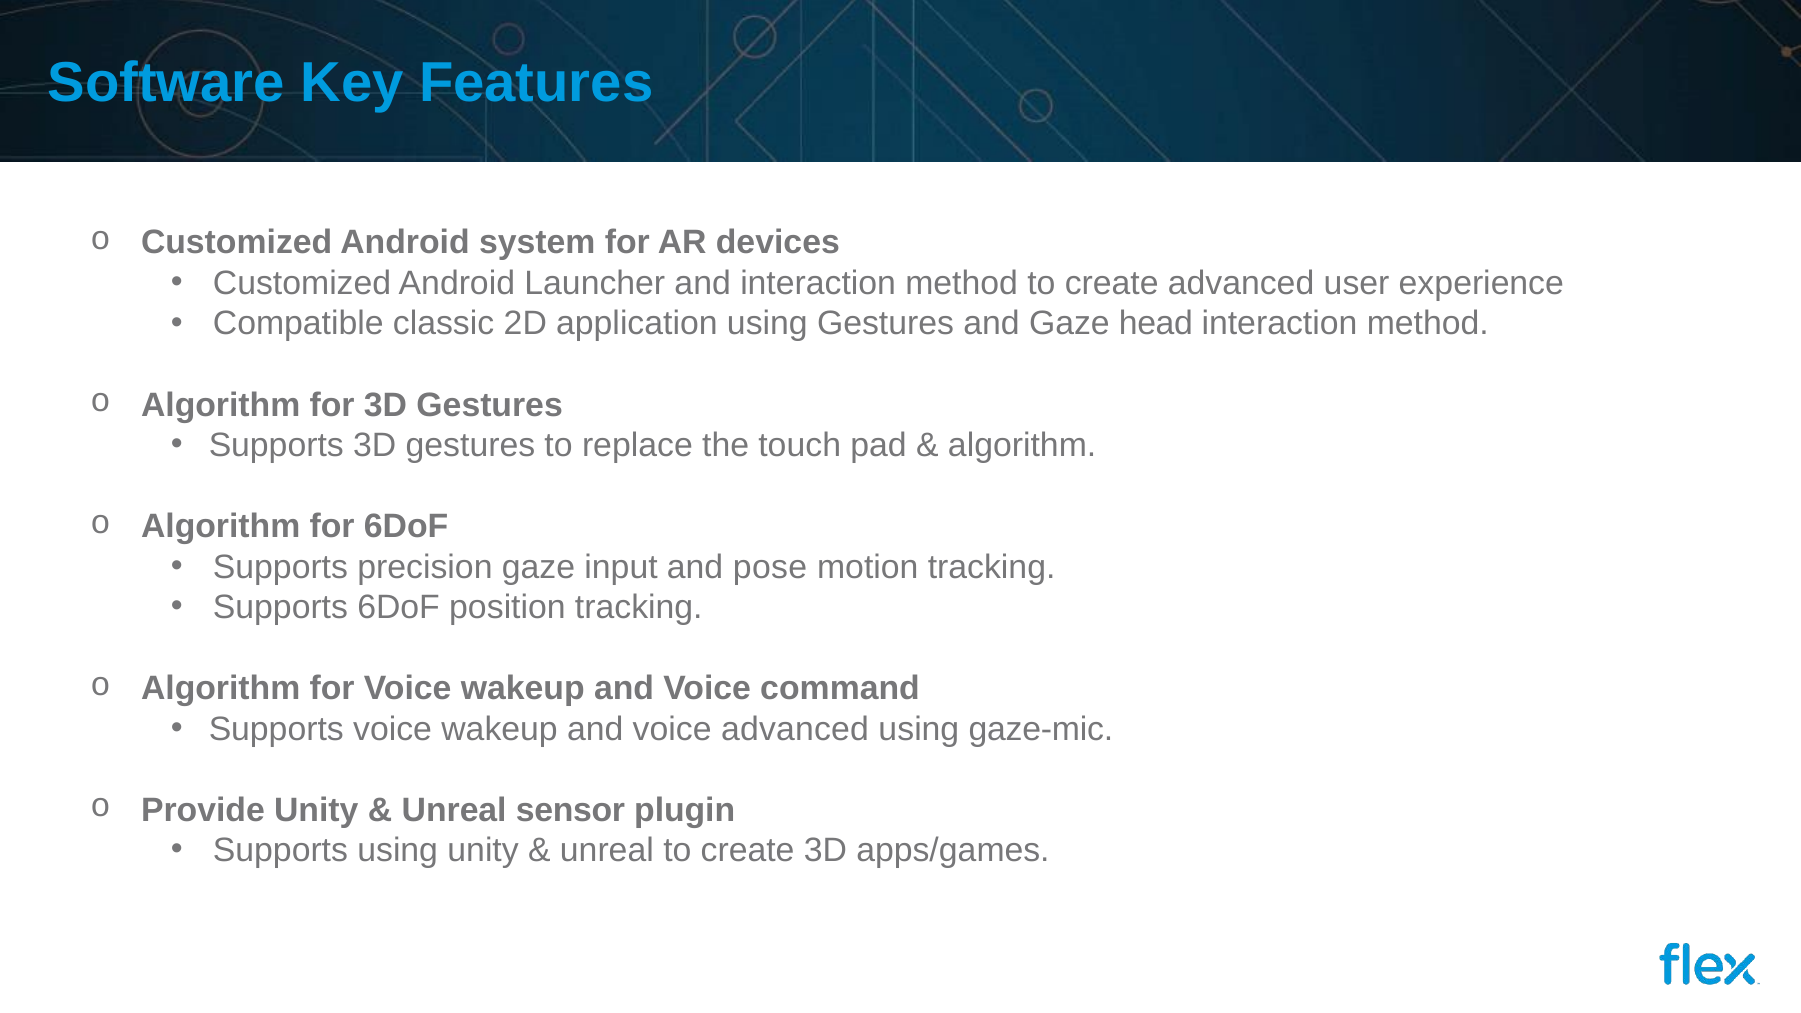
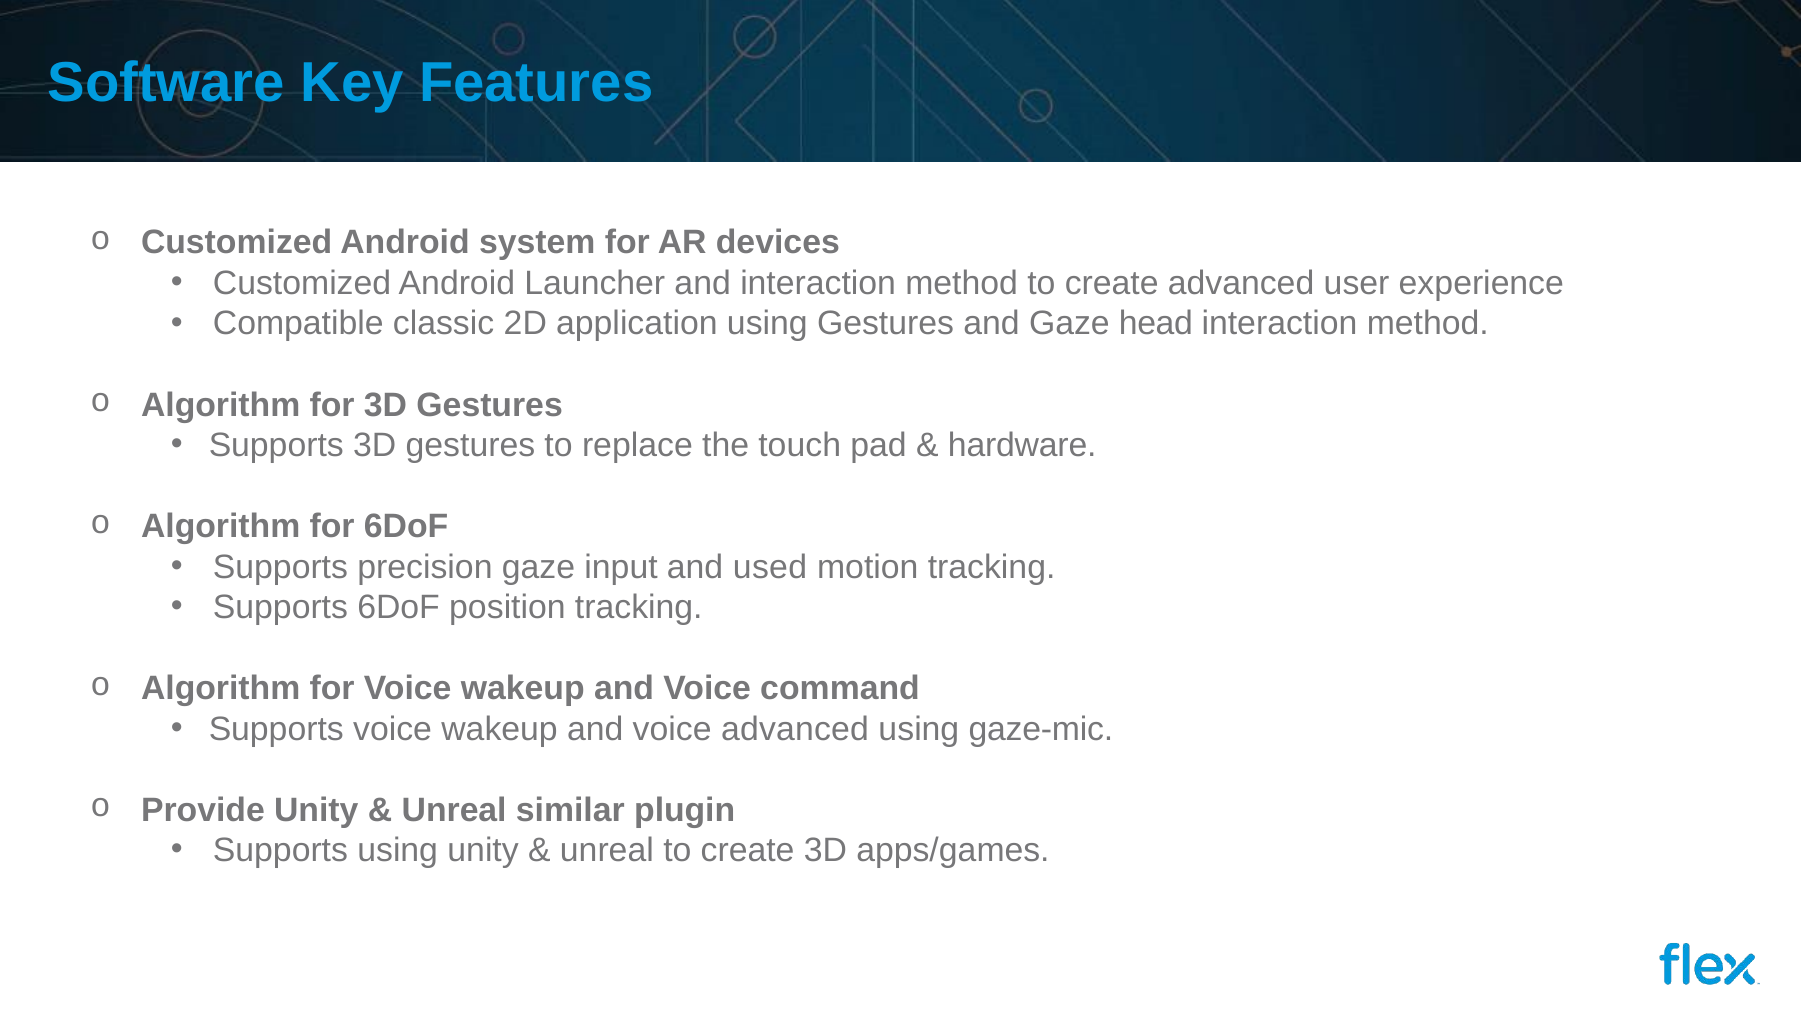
algorithm: algorithm -> hardware (1022, 445)
pose: pose -> used (770, 567)
sensor: sensor -> similar (570, 810)
